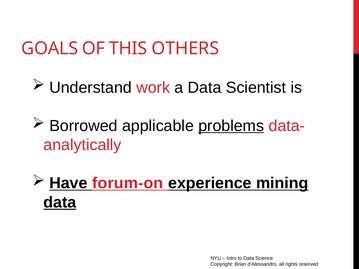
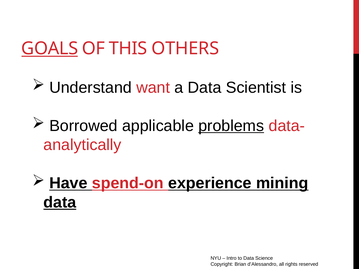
GOALS underline: none -> present (50, 49)
work: work -> want (153, 88)
forum-on: forum-on -> spend-on (128, 183)
